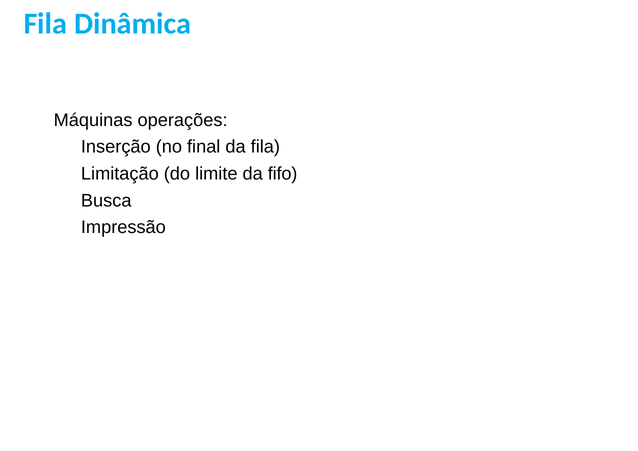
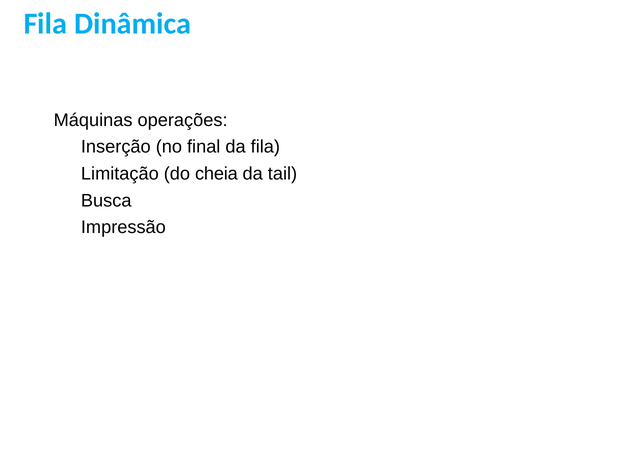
limite: limite -> cheia (216, 174)
fifo: fifo -> tail (283, 174)
